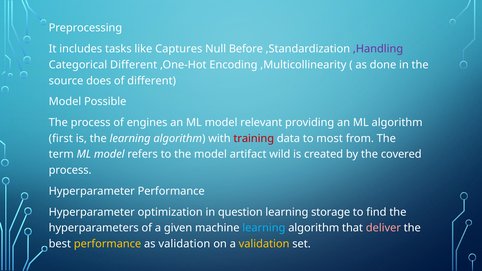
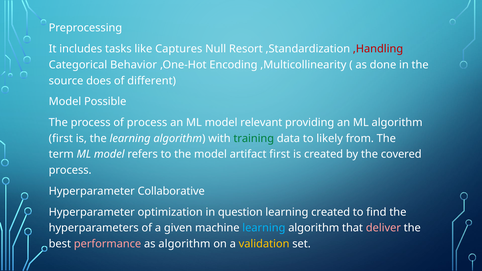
Before: Before -> Resort (246, 49)
,Handling colour: purple -> red (378, 49)
Categorical Different: Different -> Behavior (134, 65)
of engines: engines -> process (147, 123)
training colour: red -> green (254, 138)
most: most -> likely (330, 138)
artifact wild: wild -> first (280, 154)
Hyperparameter Performance: Performance -> Collaborative (171, 191)
learning storage: storage -> created (331, 212)
performance colour: yellow -> pink (108, 244)
as validation: validation -> algorithm (184, 244)
